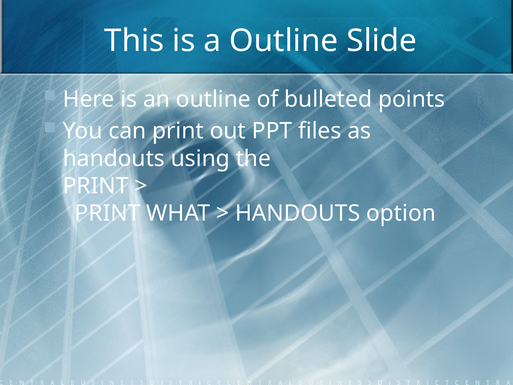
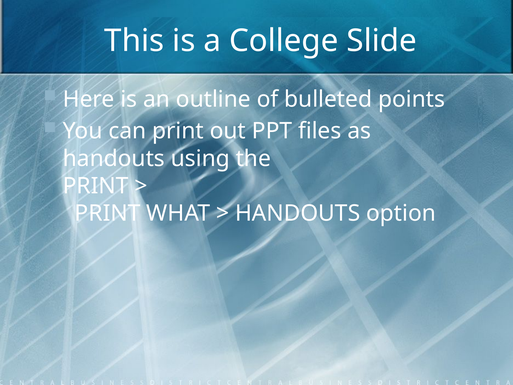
a Outline: Outline -> College (284, 41)
